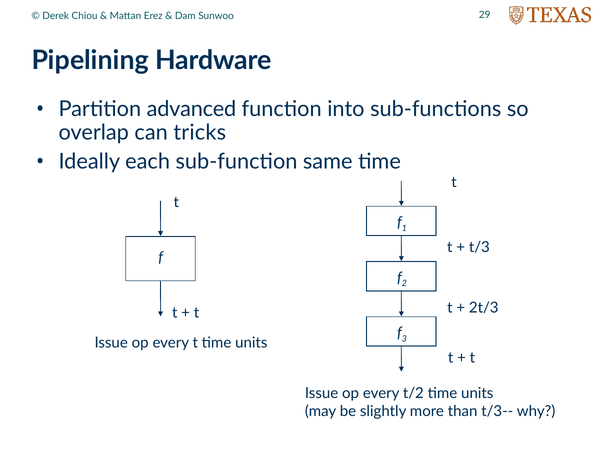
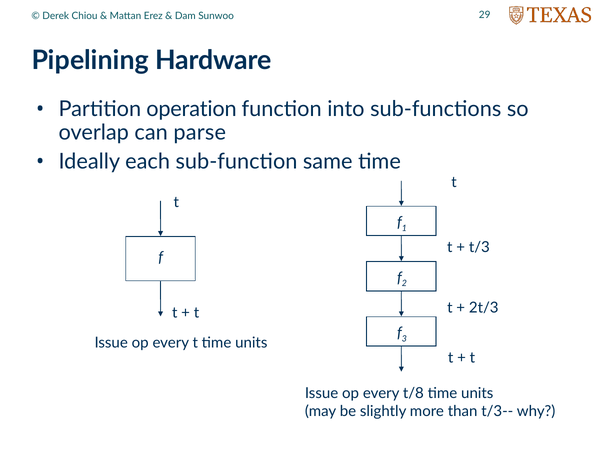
advanced: advanced -> operation (191, 109)
tricks: tricks -> parse (200, 132)
t/2: t/2 -> t/8 (413, 393)
